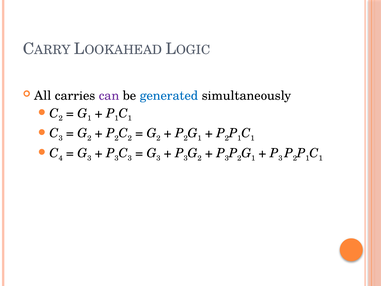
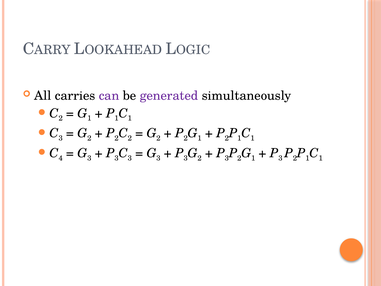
generated colour: blue -> purple (169, 95)
